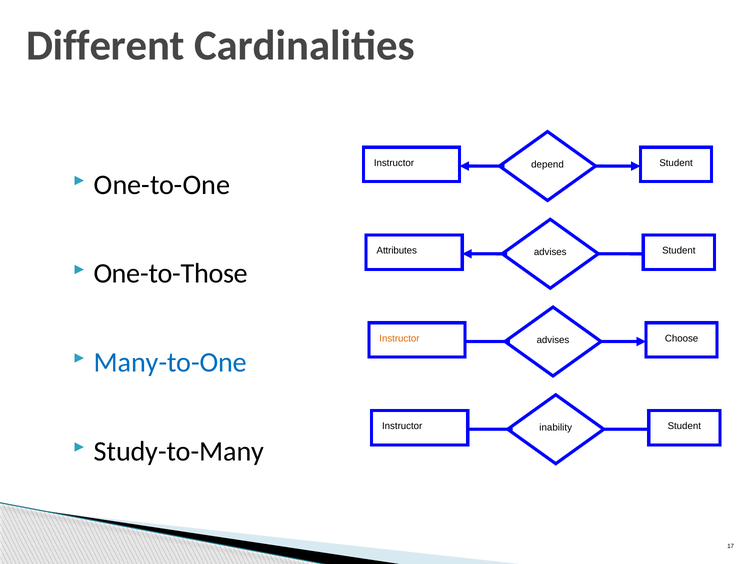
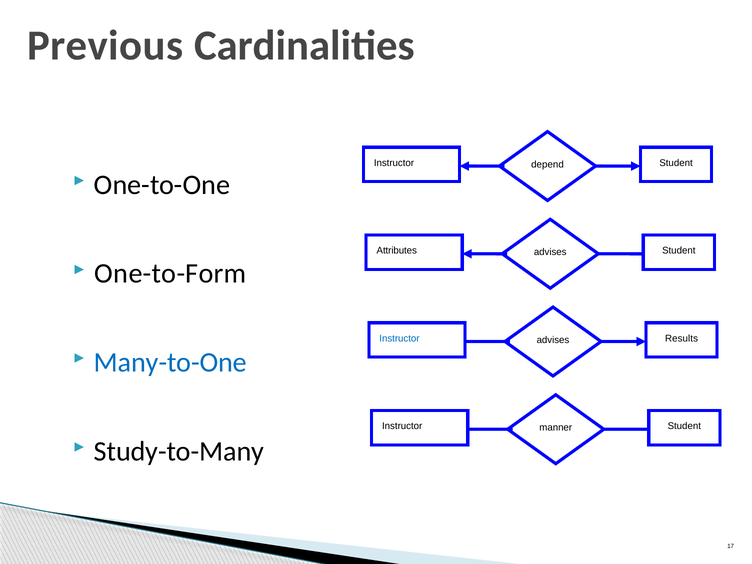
Different: Different -> Previous (105, 46)
One-to-Those: One-to-Those -> One-to-Form (170, 274)
Instructor colour: orange -> blue (399, 338)
Choose: Choose -> Results (682, 338)
inability: inability -> manner (556, 428)
